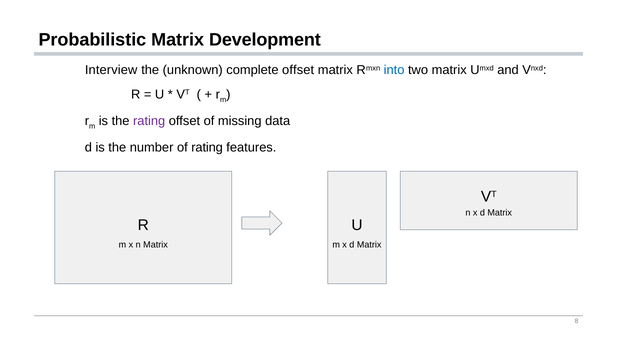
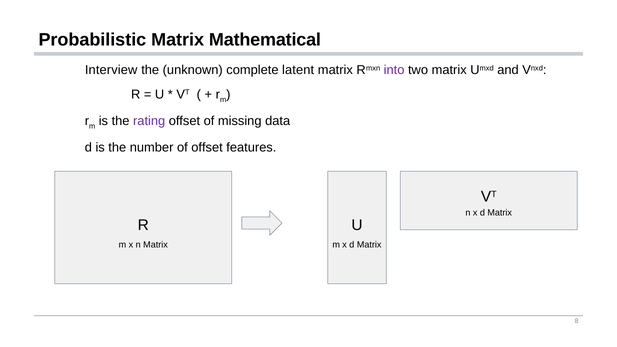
Development: Development -> Mathematical (265, 40)
complete offset: offset -> latent (298, 70)
into colour: blue -> purple (394, 70)
of rating: rating -> offset (207, 147)
